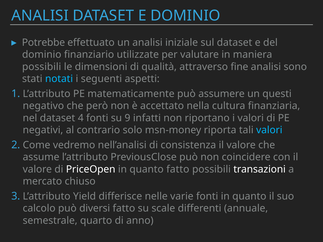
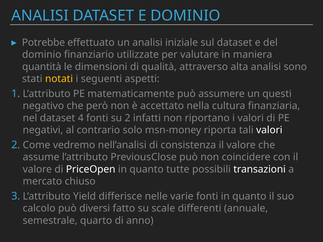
possibili: possibili -> quantità (42, 67)
fine: fine -> alta (239, 67)
notati colour: light blue -> yellow (59, 79)
9: 9 -> 2 (127, 118)
valori colour: light blue -> white (269, 130)
quanto fatto: fatto -> tutte (178, 169)
